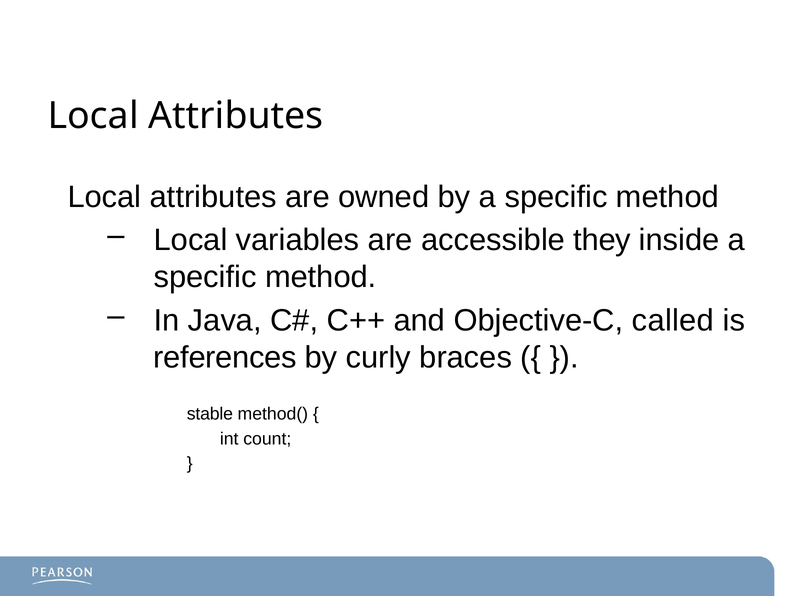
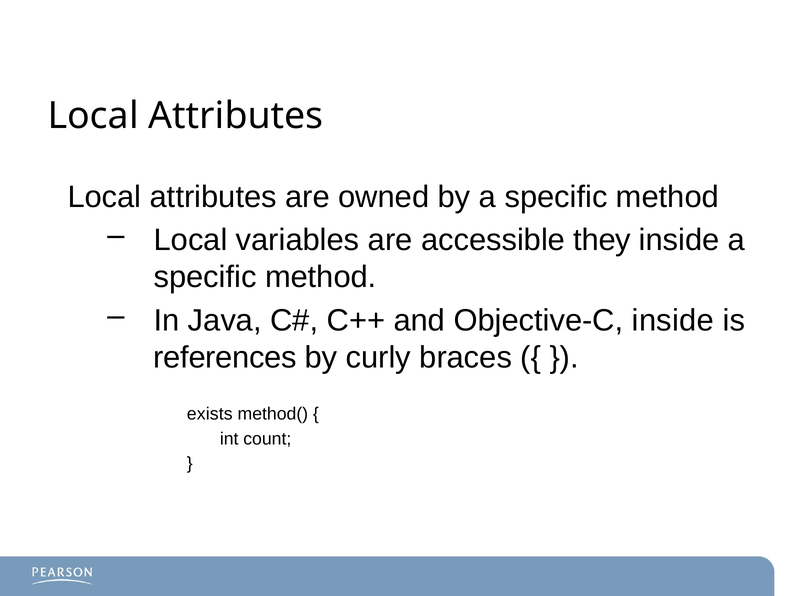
Objective-C called: called -> inside (673, 321)
stable: stable -> exists (210, 414)
